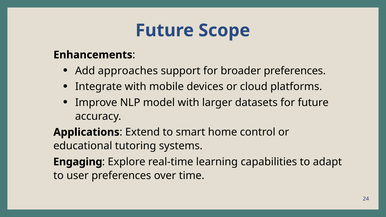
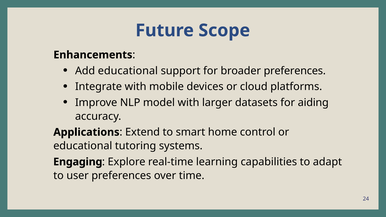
Add approaches: approaches -> educational (128, 71)
for future: future -> aiding (313, 103)
